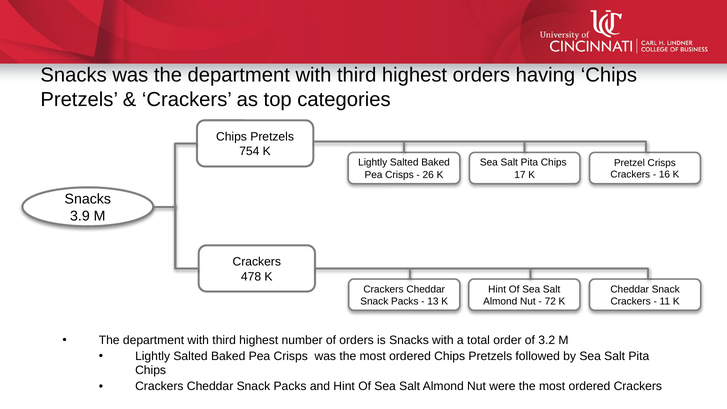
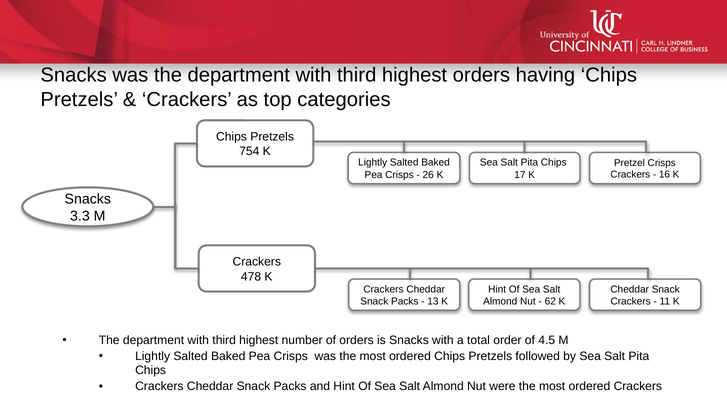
3.9: 3.9 -> 3.3 (80, 216)
72: 72 -> 62 (550, 301)
3.2: 3.2 -> 4.5 (547, 340)
